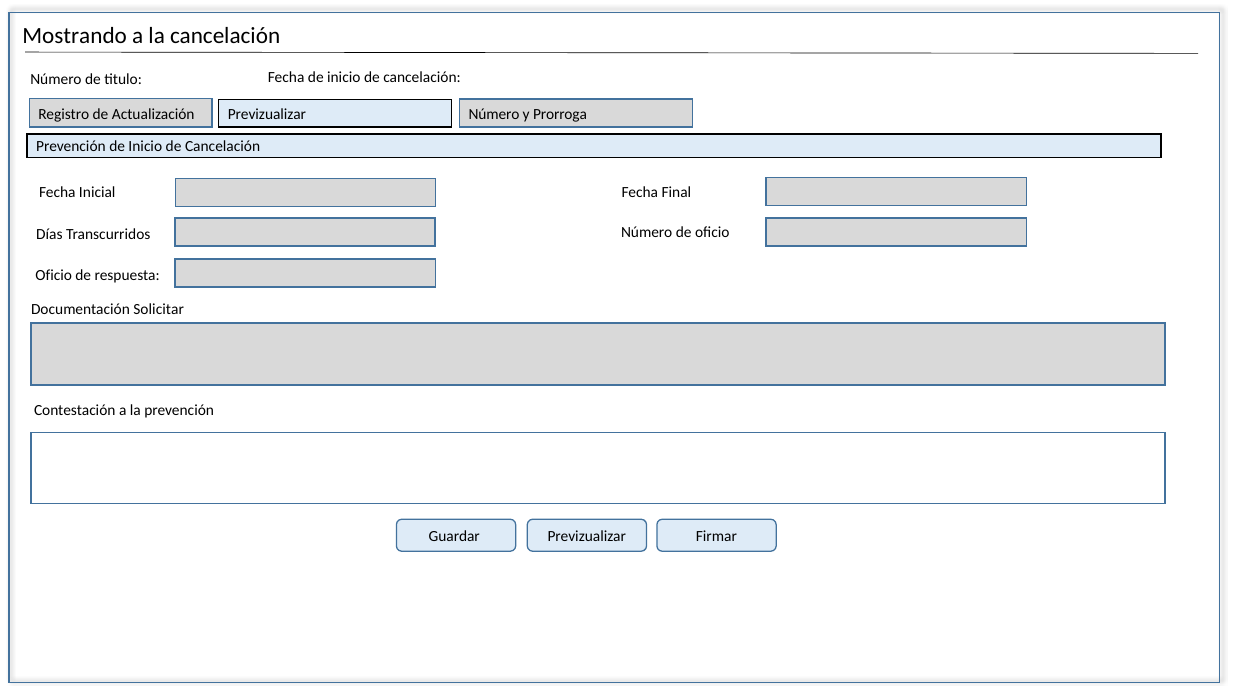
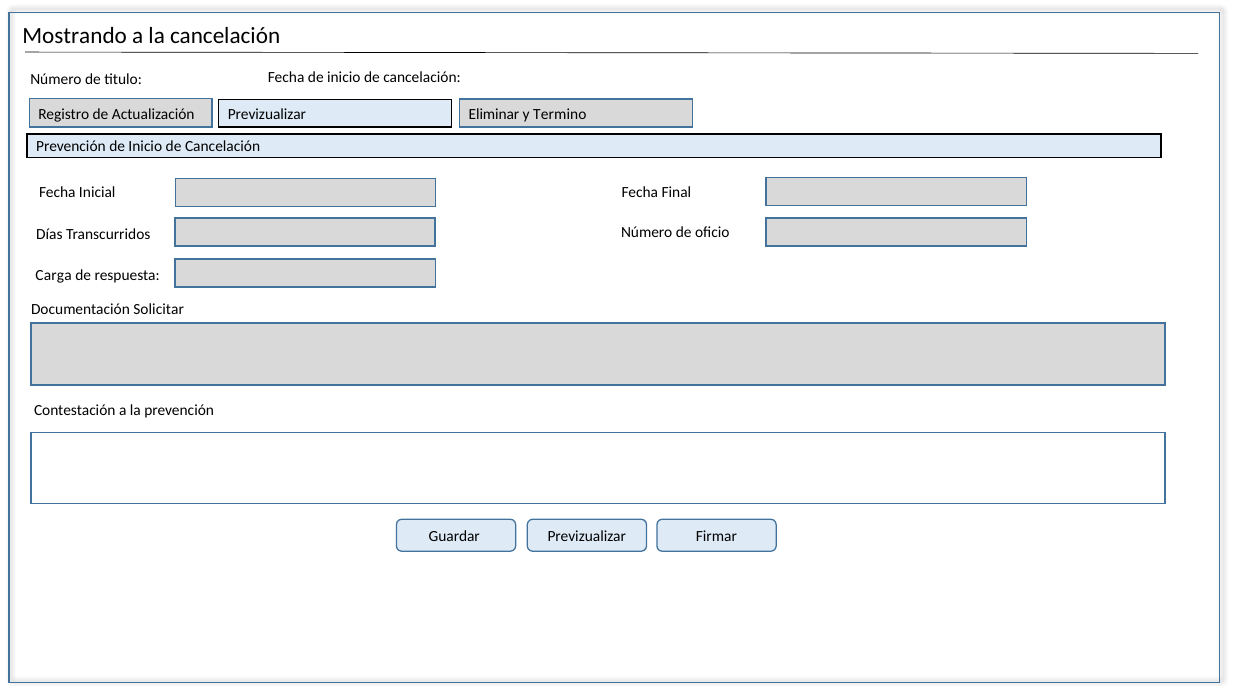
Número: Número -> Eliminar (494, 114)
Prorroga: Prorroga -> Termino (560, 114)
Oficio: Oficio -> Carga (54, 275)
